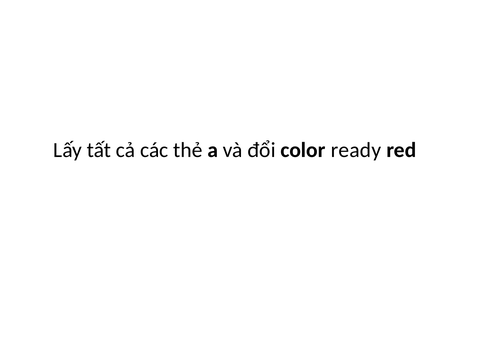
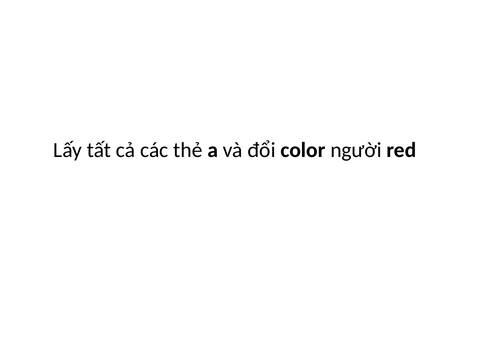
ready: ready -> người (356, 150)
